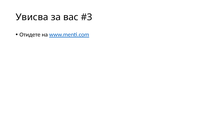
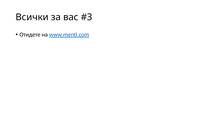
Увисва: Увисва -> Всички (32, 17)
